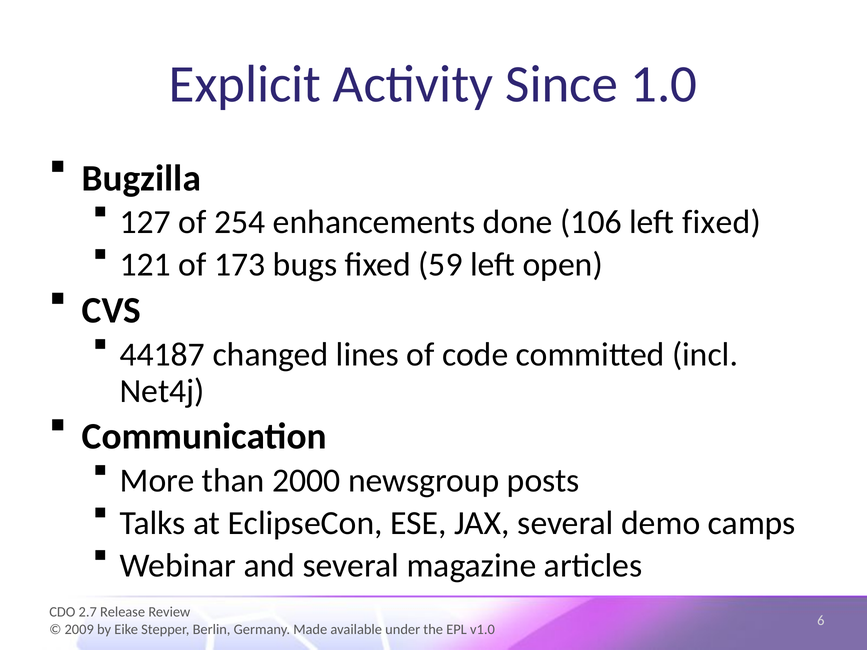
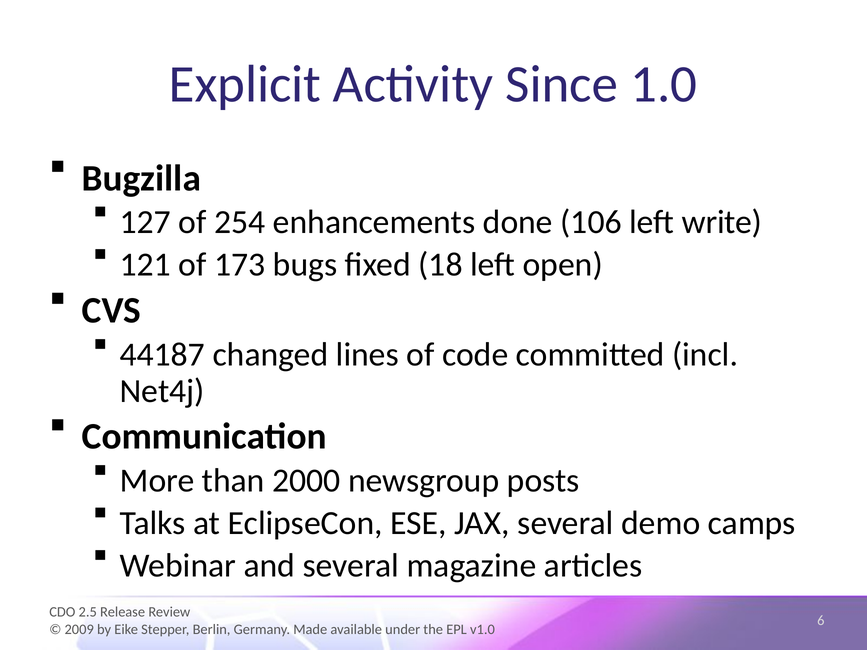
left fixed: fixed -> write (722, 222)
59: 59 -> 18 (440, 265)
2.7: 2.7 -> 2.5 (88, 612)
